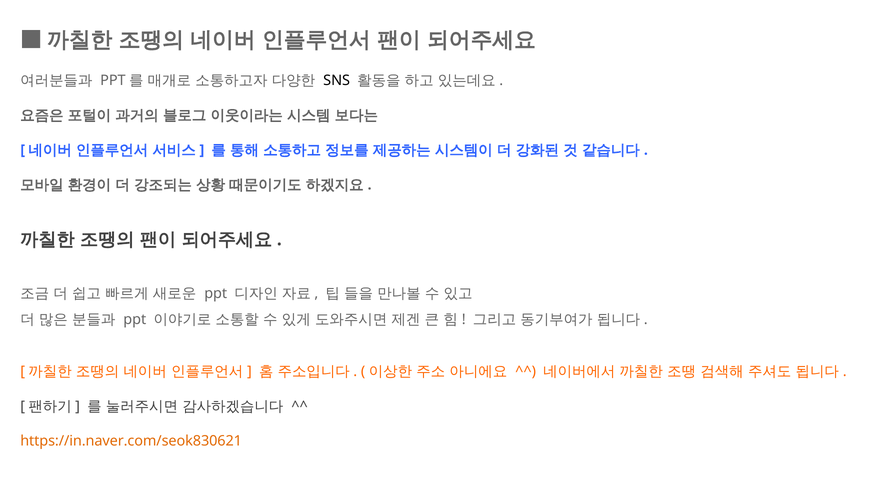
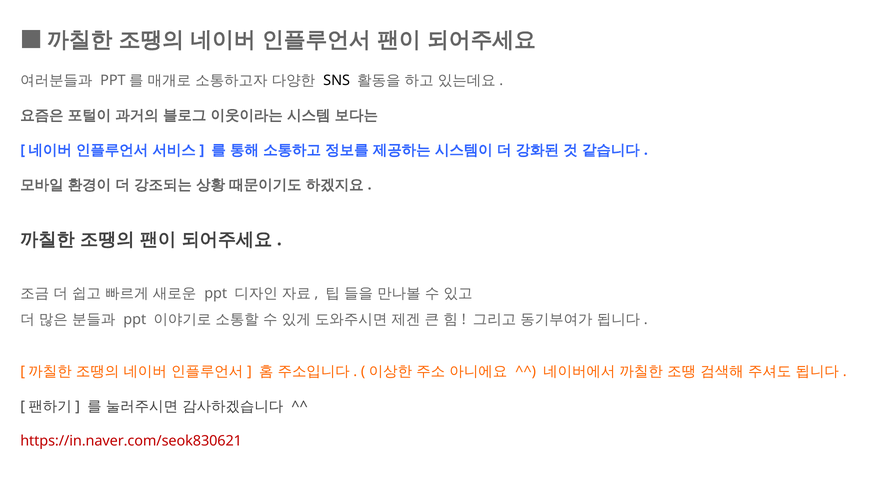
https://in.naver.com/seok830621 colour: orange -> red (131, 441)
